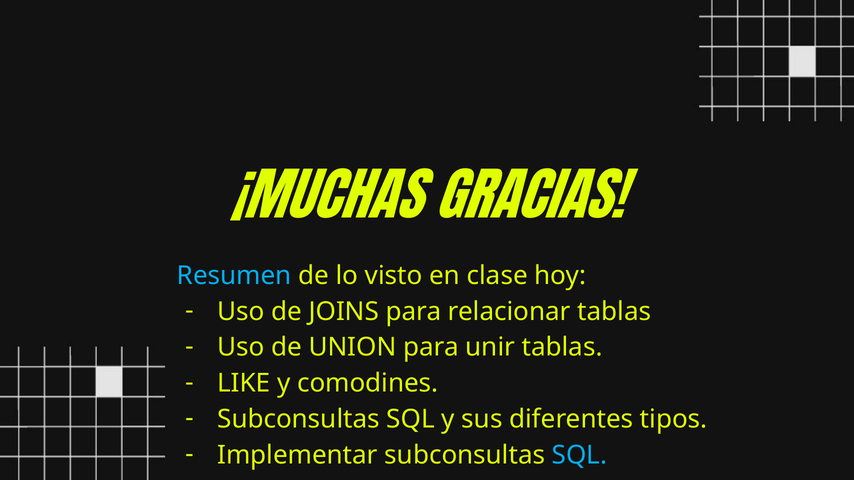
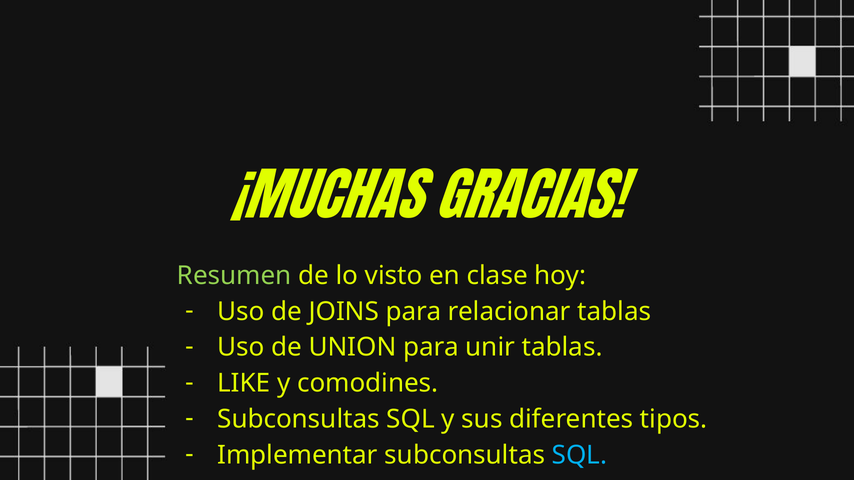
Resumen colour: light blue -> light green (234, 276)
